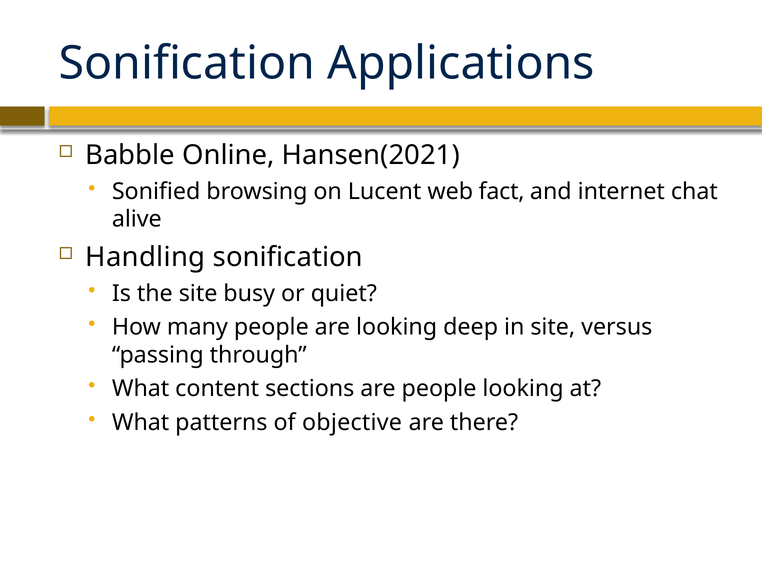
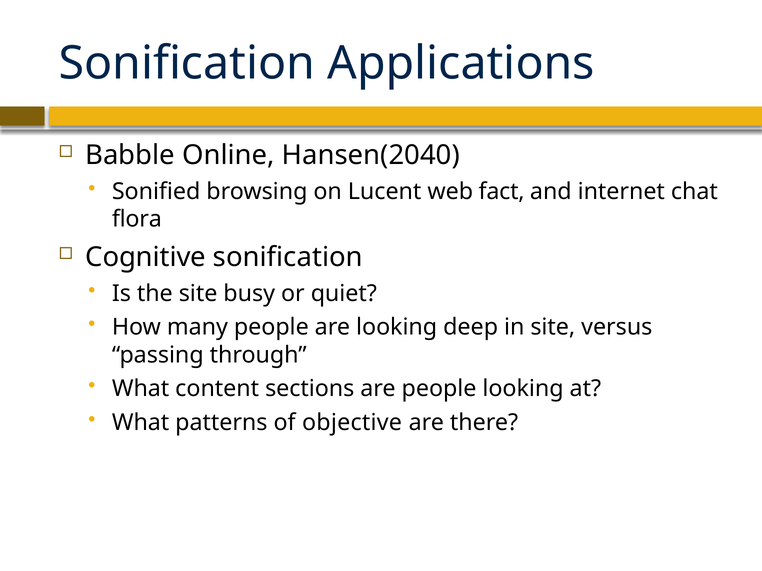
Hansen(2021: Hansen(2021 -> Hansen(2040 (371, 156)
alive: alive -> flora (137, 219)
Handling: Handling -> Cognitive (146, 258)
